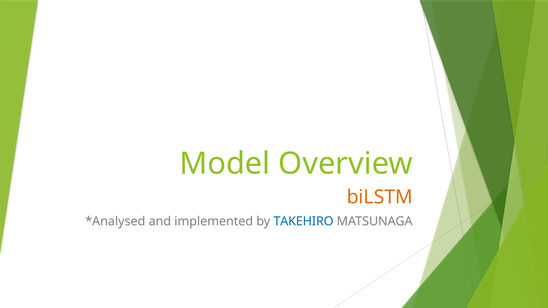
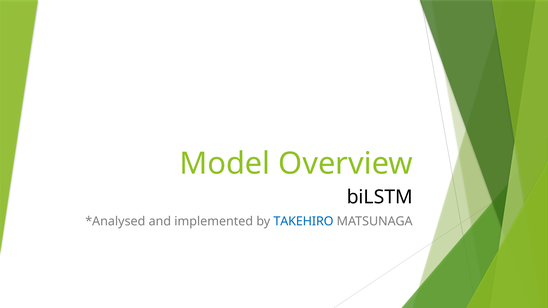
biLSTM colour: orange -> black (380, 197)
